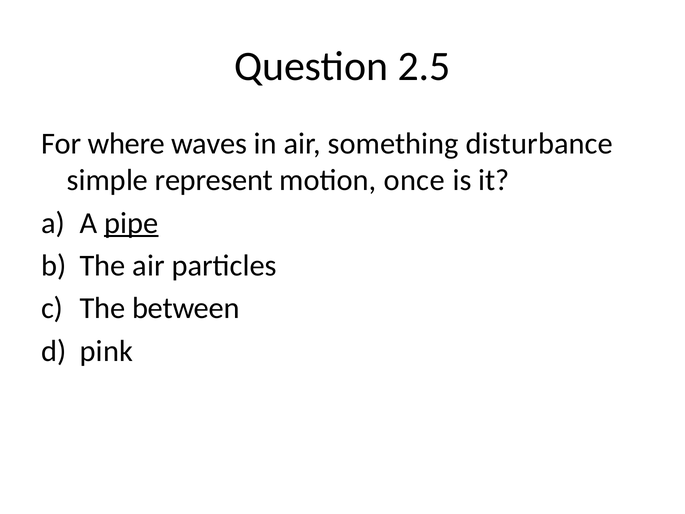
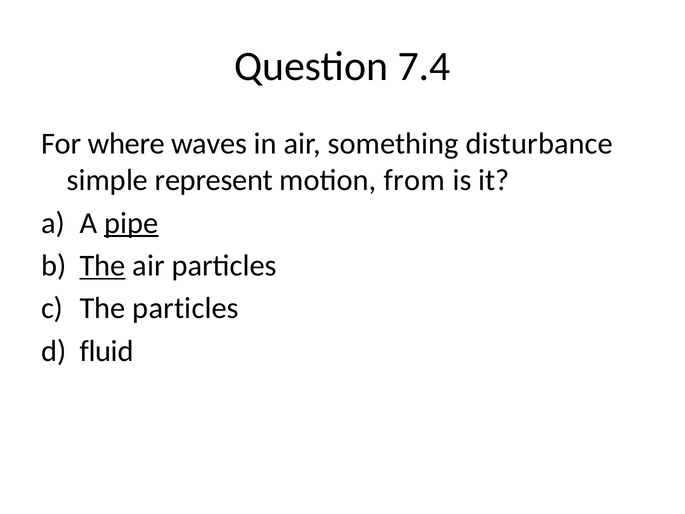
2.5: 2.5 -> 7.4 (424, 66)
once: once -> from (414, 180)
The underline: none -> present (103, 266)
The between: between -> particles (186, 308)
pink: pink -> fluid (107, 351)
